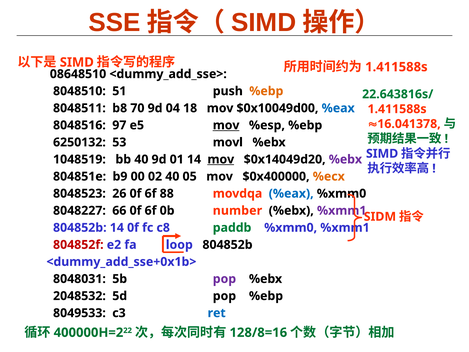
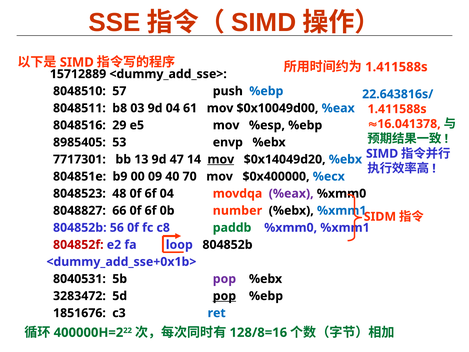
08648510: 08648510 -> 15712889 (78, 74)
51: 51 -> 57 (119, 91)
%ebp colour: orange -> blue (266, 91)
22.643816s/ colour: green -> blue (398, 94)
70: 70 -> 03 (137, 108)
18: 18 -> 61 (190, 108)
97: 97 -> 29 (119, 125)
mov underline: present -> none (226, 125)
6250132: 6250132 -> 8985405 (79, 142)
movl: movl -> envp (228, 142)
1048519: 1048519 -> 7717301 (79, 159)
bb 40: 40 -> 13 (141, 159)
01: 01 -> 47 (177, 159)
%ebx colour: purple -> blue (345, 159)
02: 02 -> 09 (155, 176)
05: 05 -> 70 (190, 176)
%ecx colour: orange -> blue (329, 176)
26: 26 -> 48 (119, 193)
6f 88: 88 -> 04 (167, 193)
%eax colour: blue -> purple (291, 193)
8048227: 8048227 -> 8048827 (79, 210)
%xmm1 colour: purple -> blue (342, 210)
804852b 14: 14 -> 56 (117, 228)
8048031: 8048031 -> 8040531 (79, 279)
2048532: 2048532 -> 3283472 (79, 296)
pop underline: none -> present (224, 296)
8049533: 8049533 -> 1851676 (79, 313)
